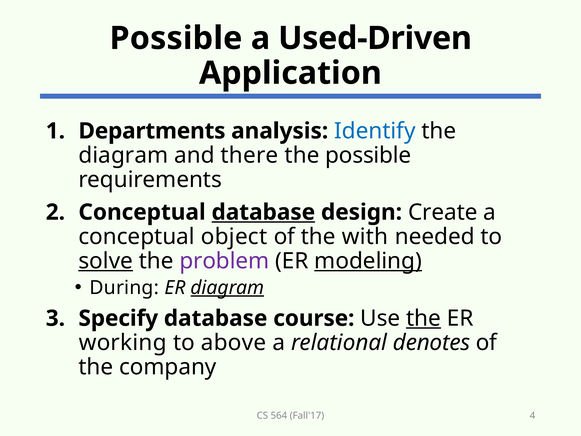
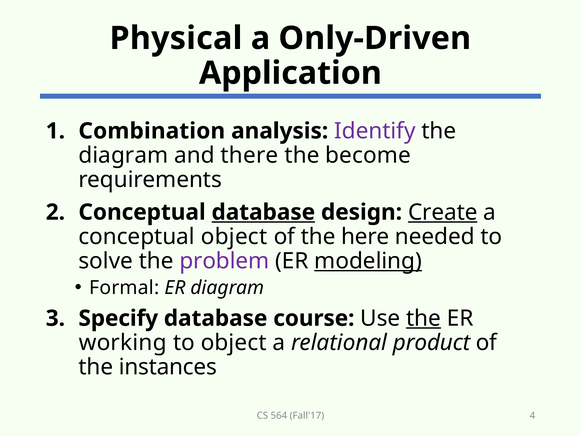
Possible: Possible -> Physical (176, 38)
Used-Driven: Used-Driven -> Only-Driven (375, 38)
Departments: Departments -> Combination (152, 131)
Identify colour: blue -> purple (375, 131)
the possible: possible -> become (368, 155)
Create underline: none -> present (443, 212)
with: with -> here (365, 236)
solve underline: present -> none (106, 261)
During: During -> Formal (124, 288)
diagram underline: present -> none (227, 288)
to above: above -> object (234, 343)
denotes: denotes -> product (432, 343)
company: company -> instances (168, 367)
